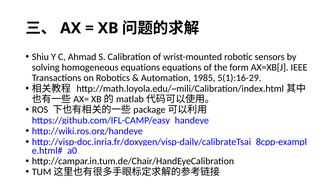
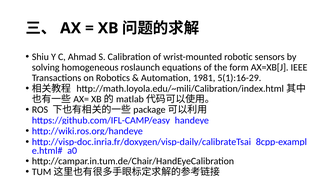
homogeneous equations: equations -> roslaunch (140, 67)
1985: 1985 -> 1981 (204, 78)
